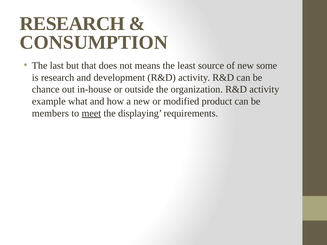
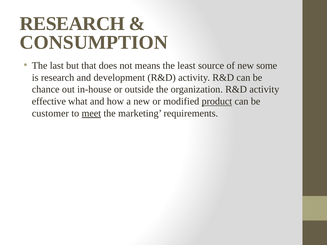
example: example -> effective (49, 102)
product underline: none -> present (217, 102)
members: members -> customer (50, 113)
displaying: displaying -> marketing (140, 113)
